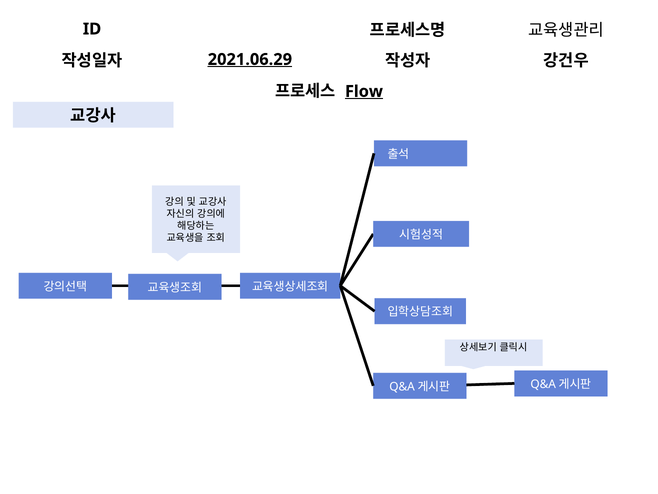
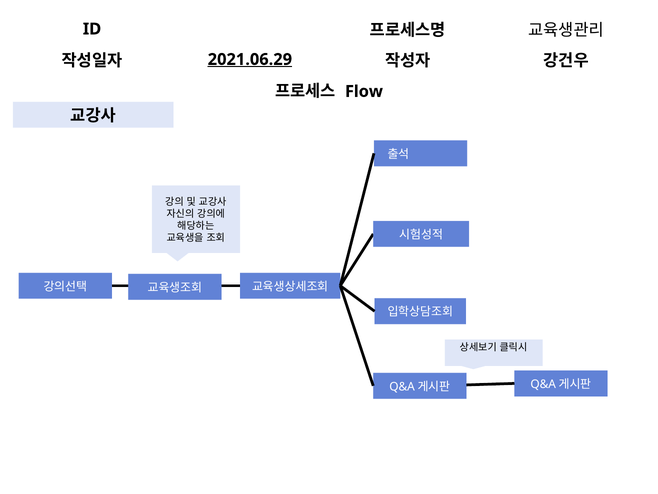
Flow underline: present -> none (364, 91)
